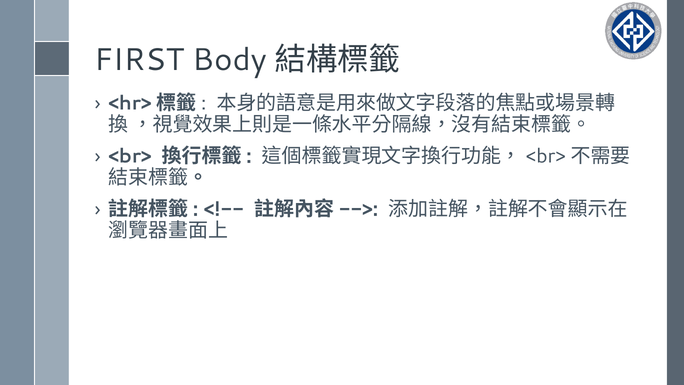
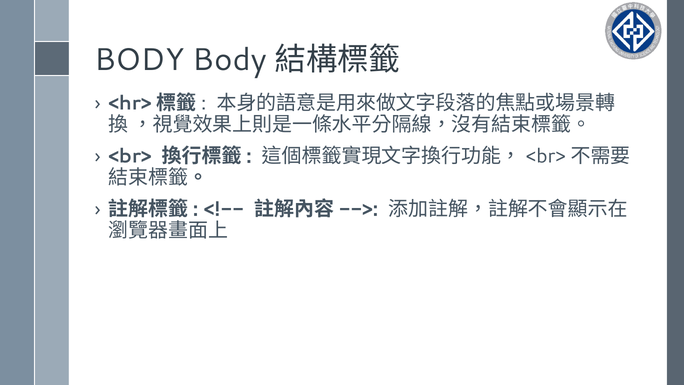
FIRST: FIRST -> BODY (139, 60)
